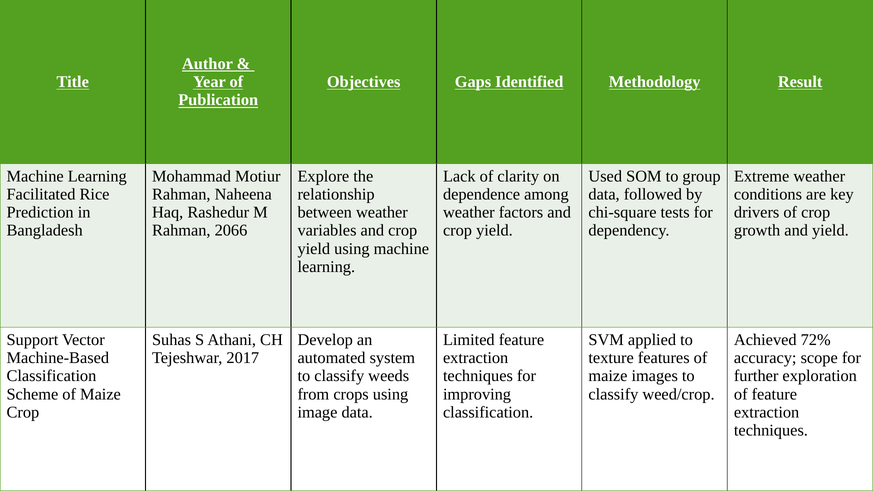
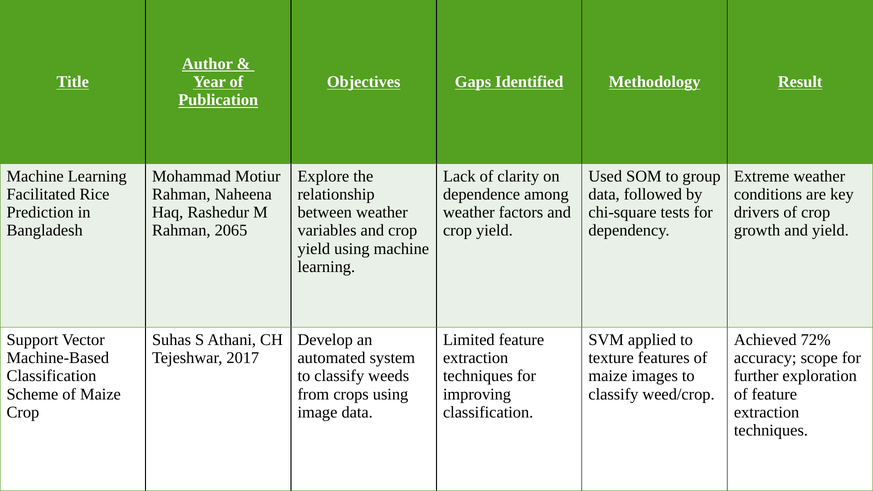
2066: 2066 -> 2065 (231, 231)
